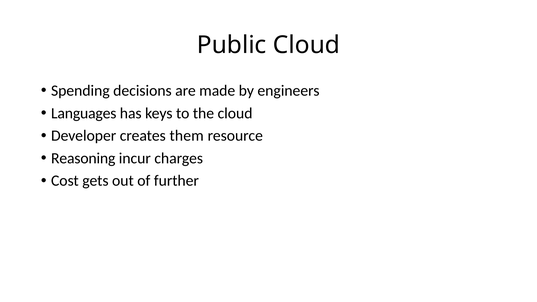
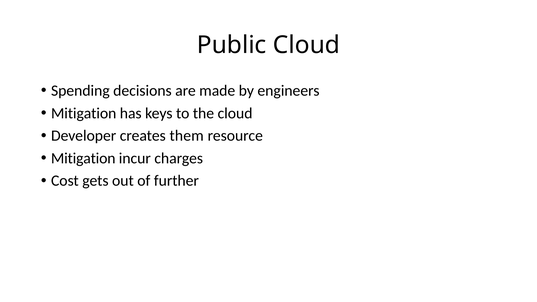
Languages: Languages -> Mitigation (84, 113)
Reasoning: Reasoning -> Mitigation (83, 158)
